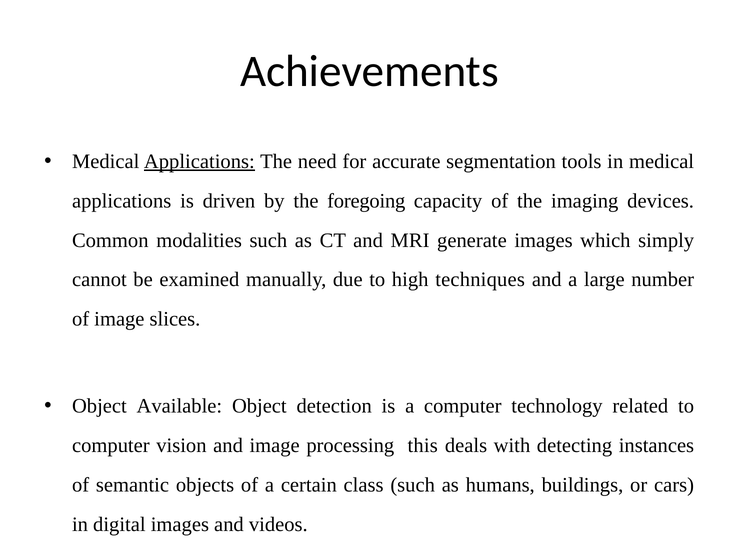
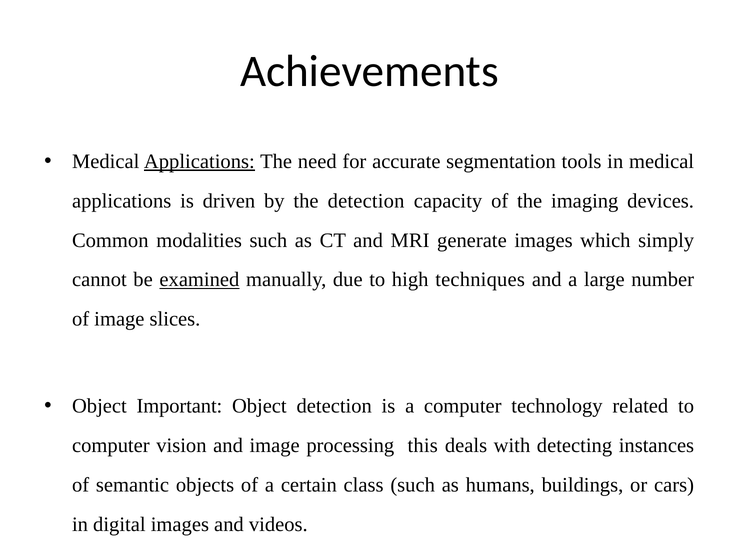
the foregoing: foregoing -> detection (366, 201)
examined underline: none -> present (199, 280)
Available: Available -> Important (179, 406)
